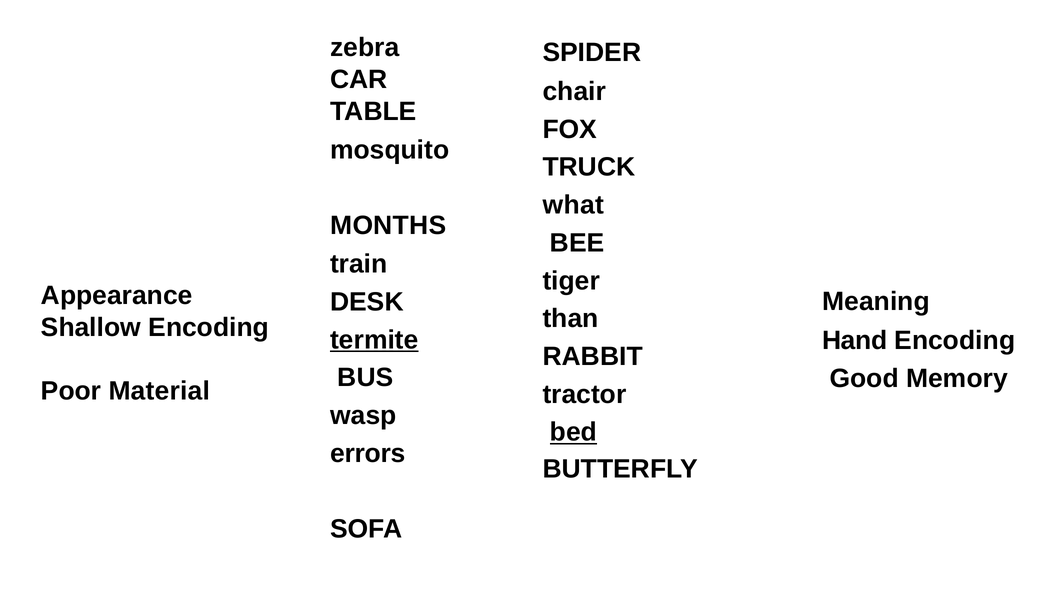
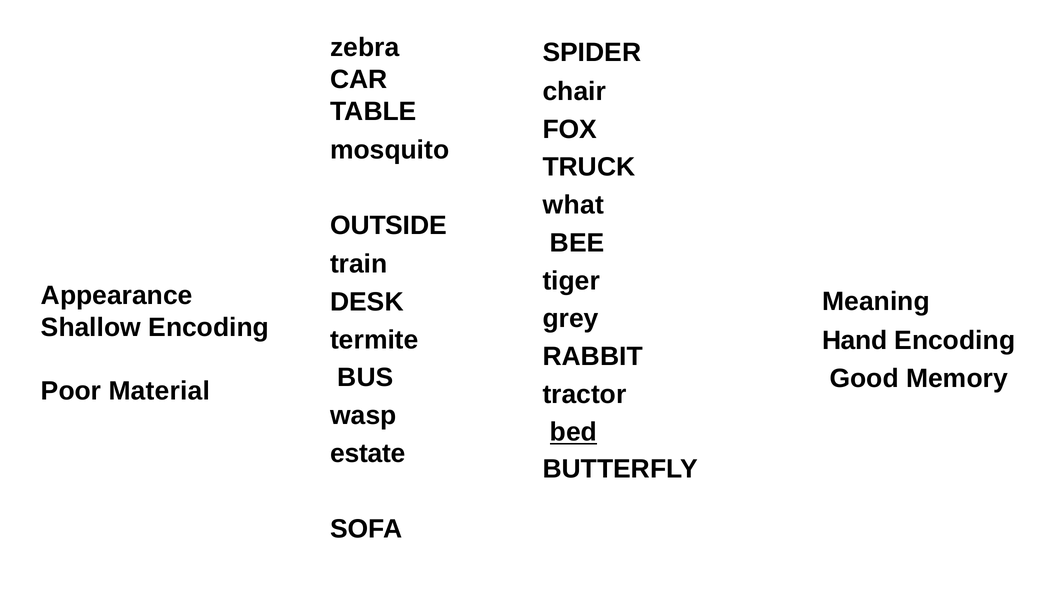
MONTHS: MONTHS -> OUTSIDE (388, 226)
than: than -> grey (571, 319)
termite underline: present -> none (374, 340)
errors: errors -> estate (368, 453)
